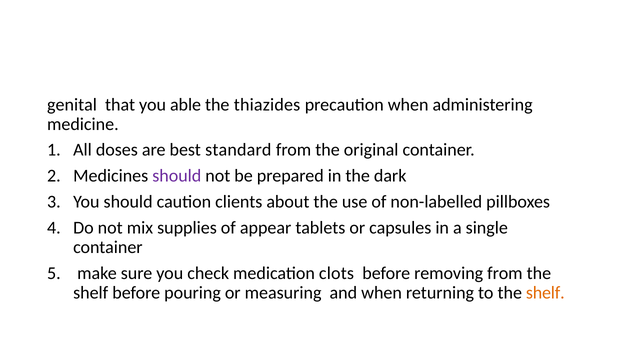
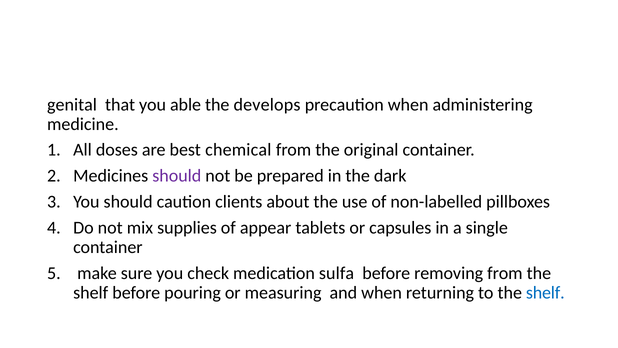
thiazides: thiazides -> develops (267, 104)
standard: standard -> chemical (238, 150)
clots: clots -> sulfa (337, 273)
shelf colour: orange -> blue (545, 292)
